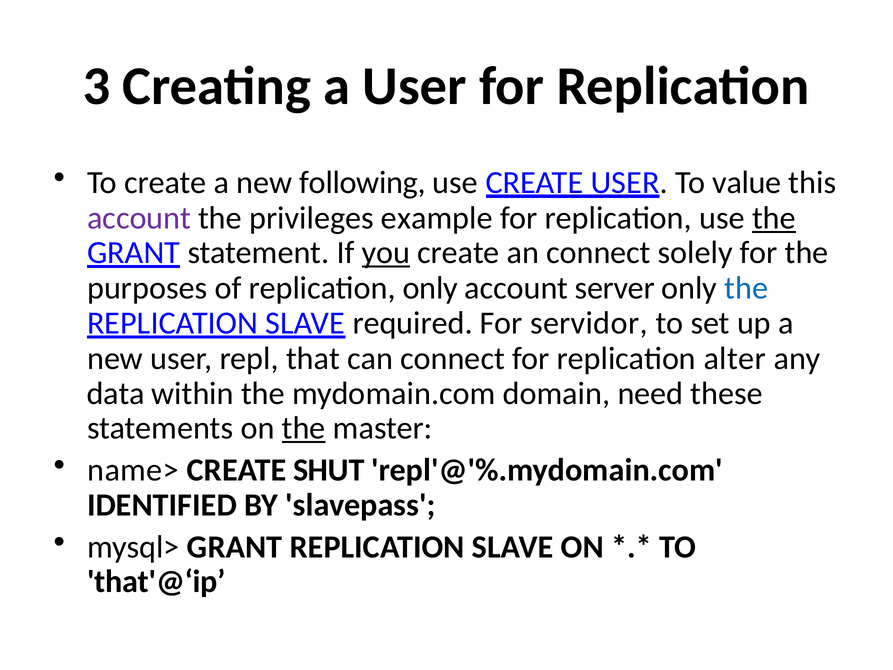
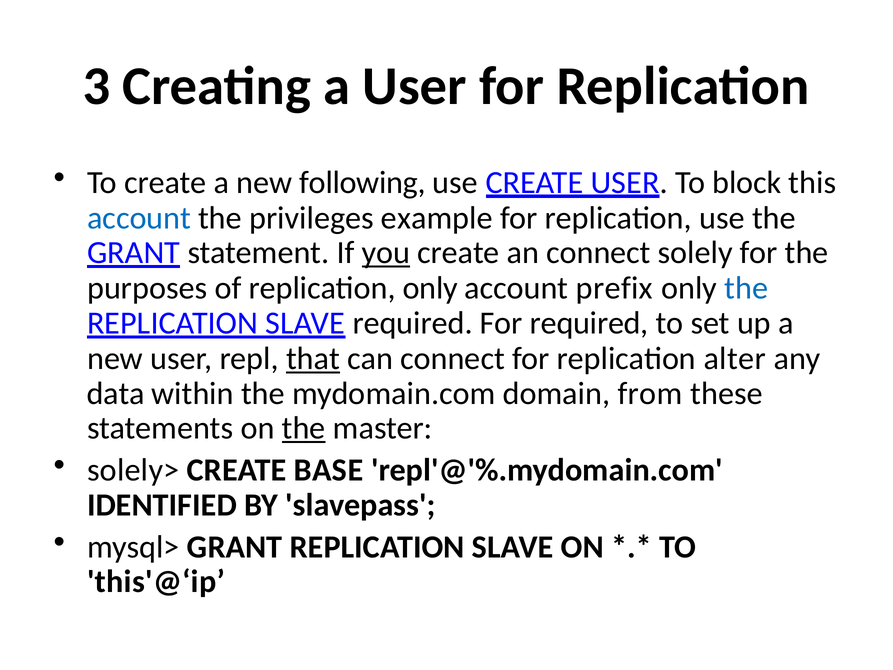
value: value -> block (747, 182)
account colour: purple -> blue (139, 218)
the underline: present -> none (774, 218)
server: server -> prefix (614, 288)
For servidor: servidor -> required (589, 323)
that underline: none -> present (313, 358)
need: need -> from (650, 393)
name>: name> -> solely> (133, 470)
SHUT: SHUT -> BASE (328, 470)
that'@‘ip: that'@‘ip -> this'@‘ip (156, 582)
